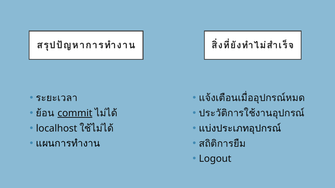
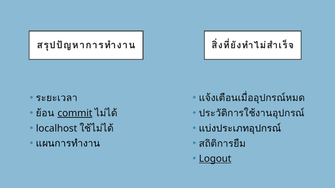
Logout underline: none -> present (215, 159)
